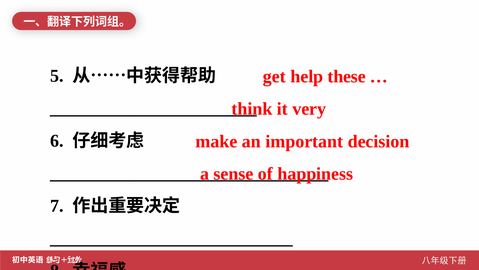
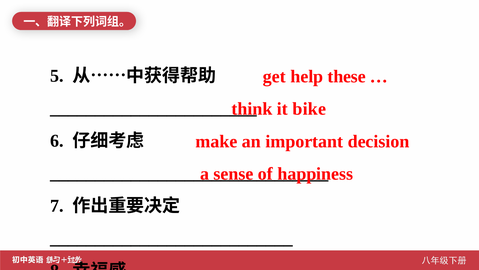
very: very -> bike (309, 109)
